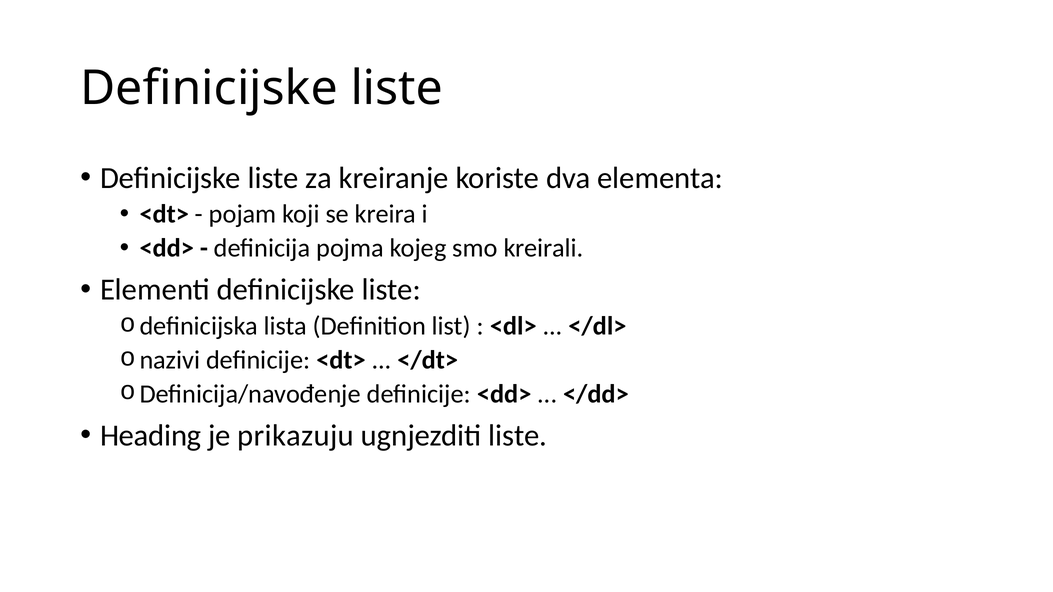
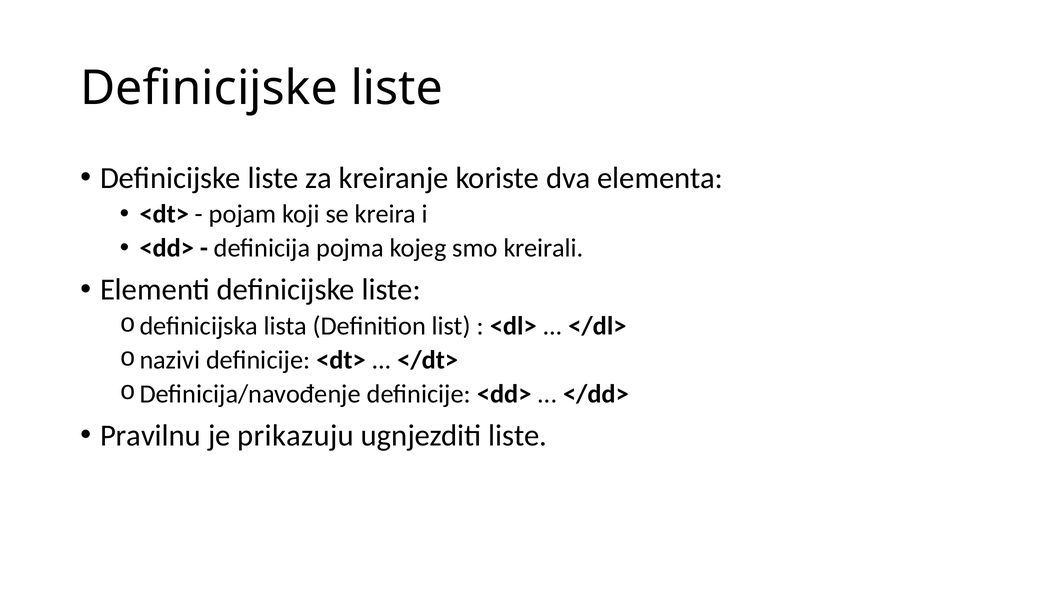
Heading: Heading -> Pravilnu (151, 436)
